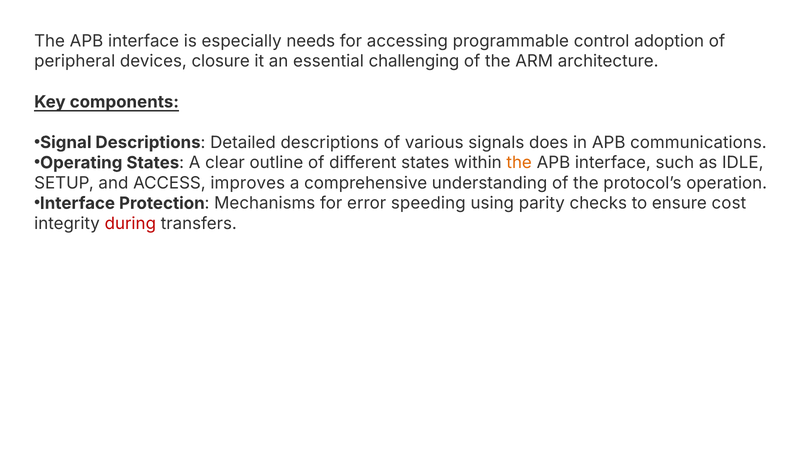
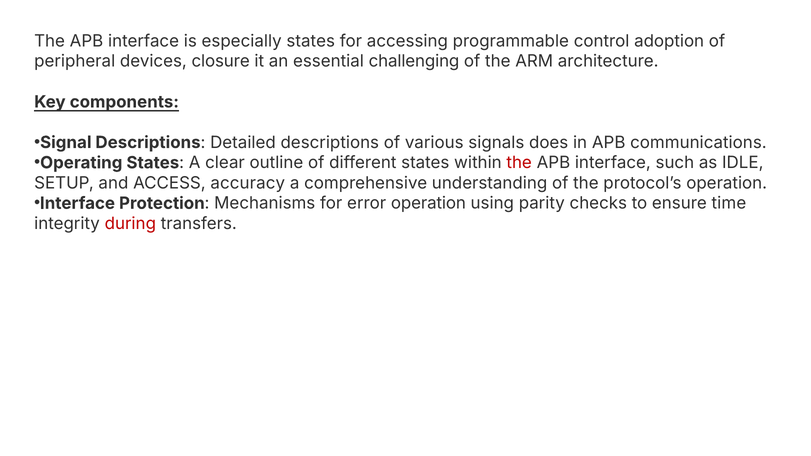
especially needs: needs -> states (311, 41)
the colour: orange -> red (519, 163)
improves: improves -> accuracy (248, 183)
error speeding: speeding -> operation (428, 203)
cost: cost -> time (729, 203)
